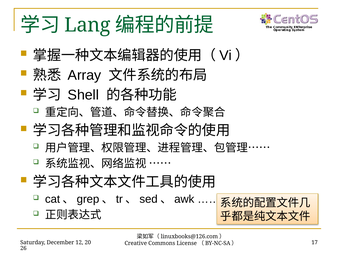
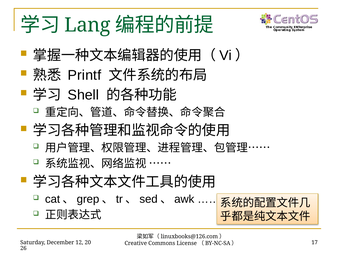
Array: Array -> Printf (84, 75)
